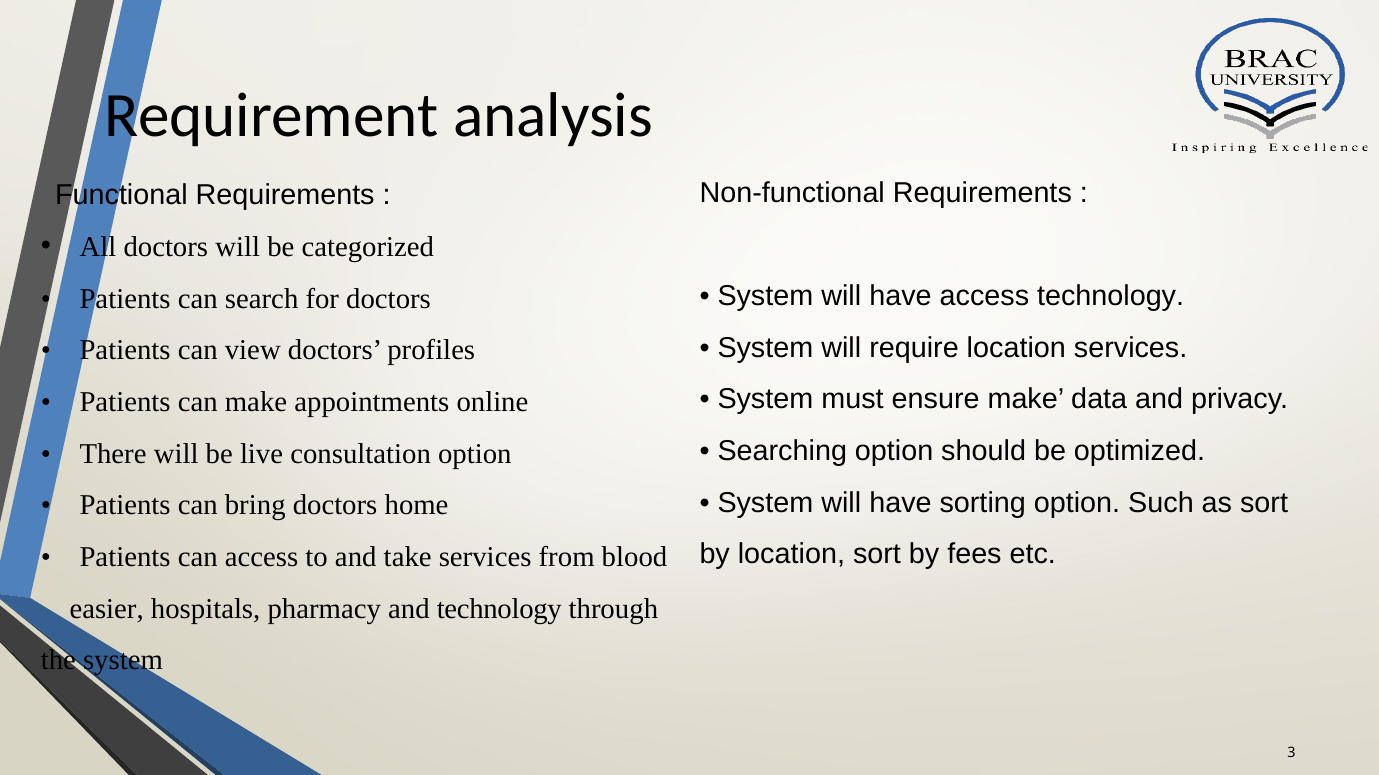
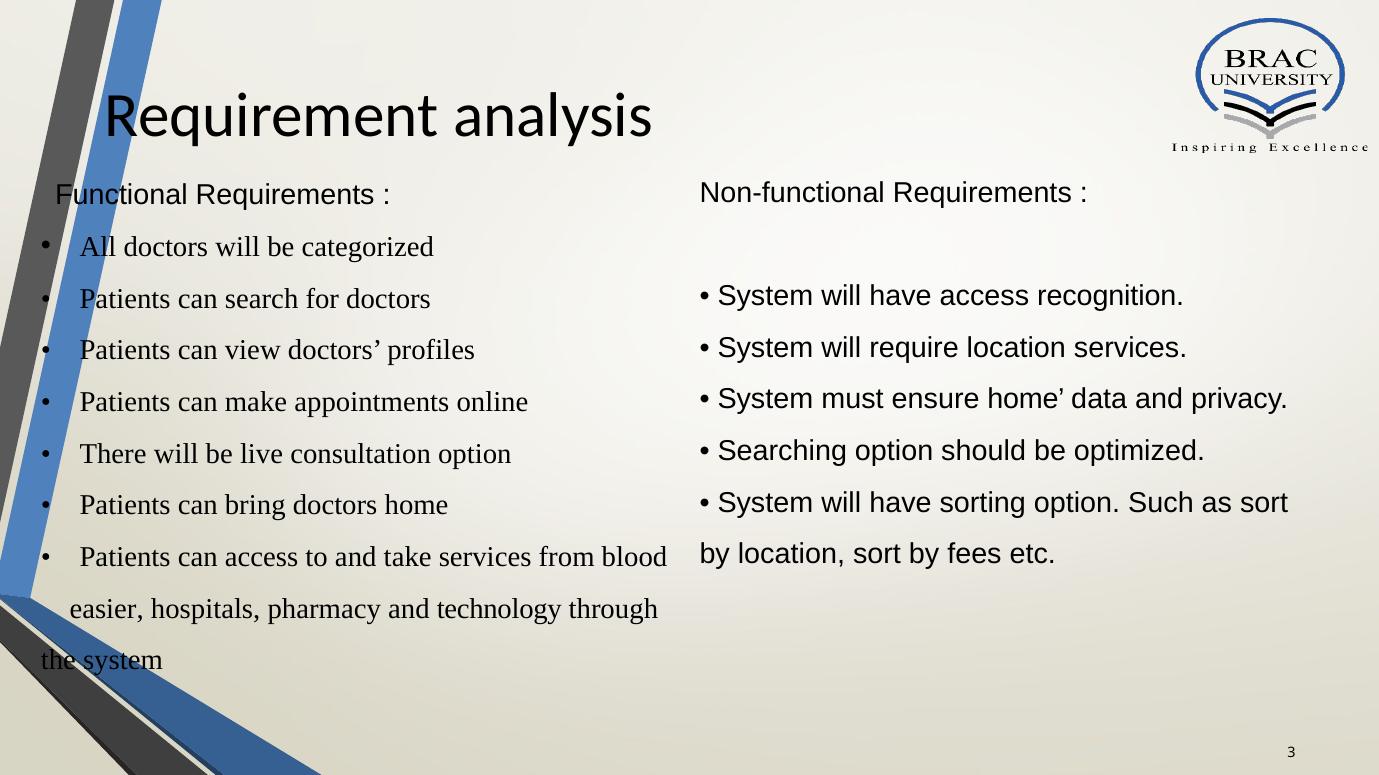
access technology: technology -> recognition (1111, 296)
ensure make: make -> home (1026, 400)
